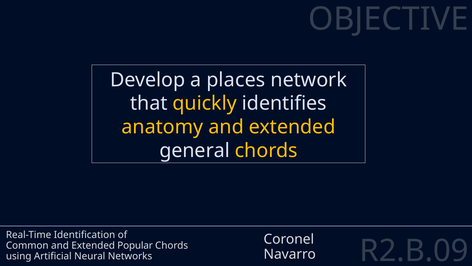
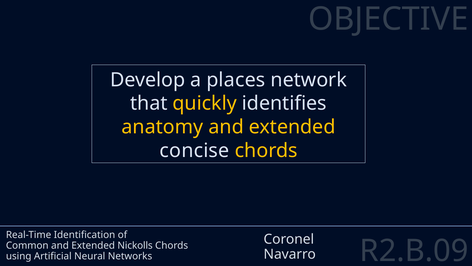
general: general -> concise (195, 150)
Popular: Popular -> Nickolls (135, 245)
